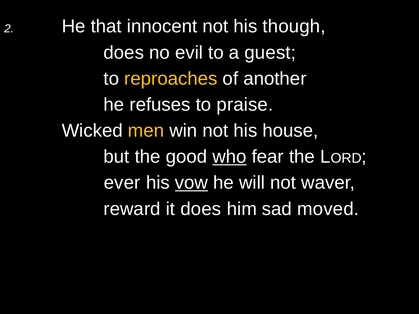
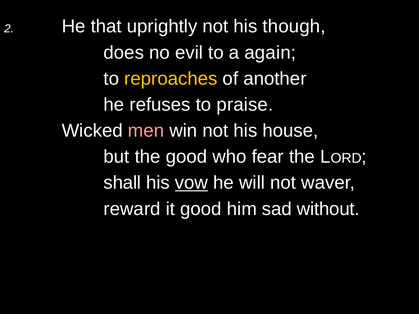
innocent: innocent -> uprightly (162, 27)
guest: guest -> again (270, 53)
men colour: yellow -> pink (146, 131)
who underline: present -> none (229, 157)
ever: ever -> shall (122, 183)
it does: does -> good (201, 209)
moved: moved -> without (328, 209)
